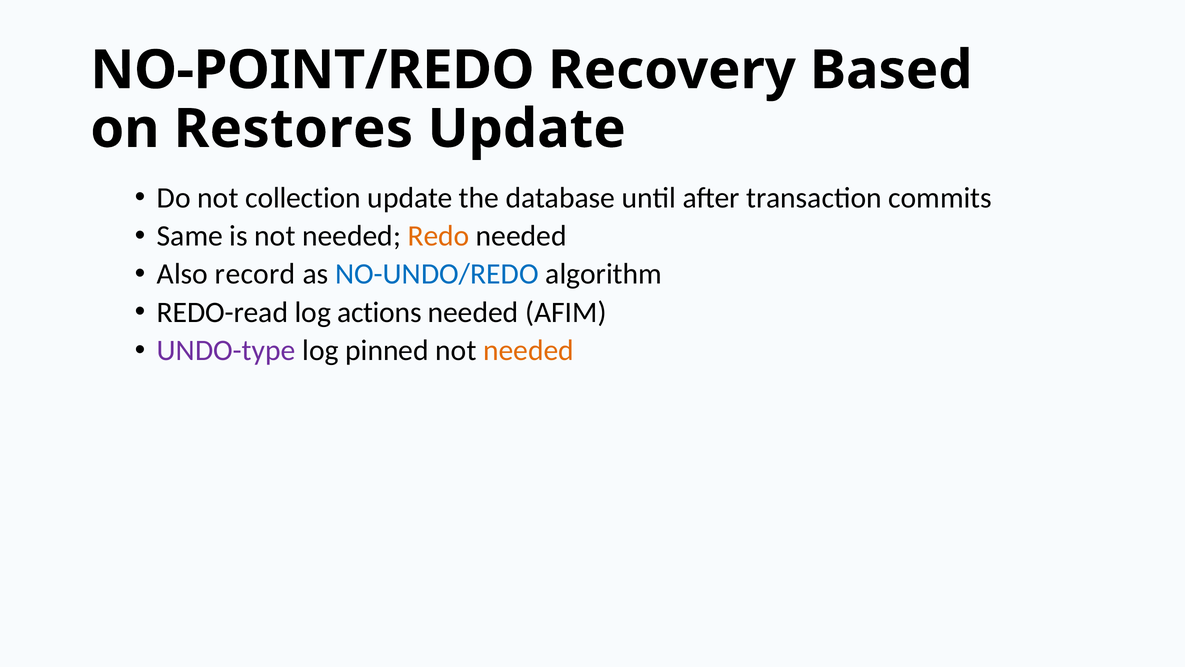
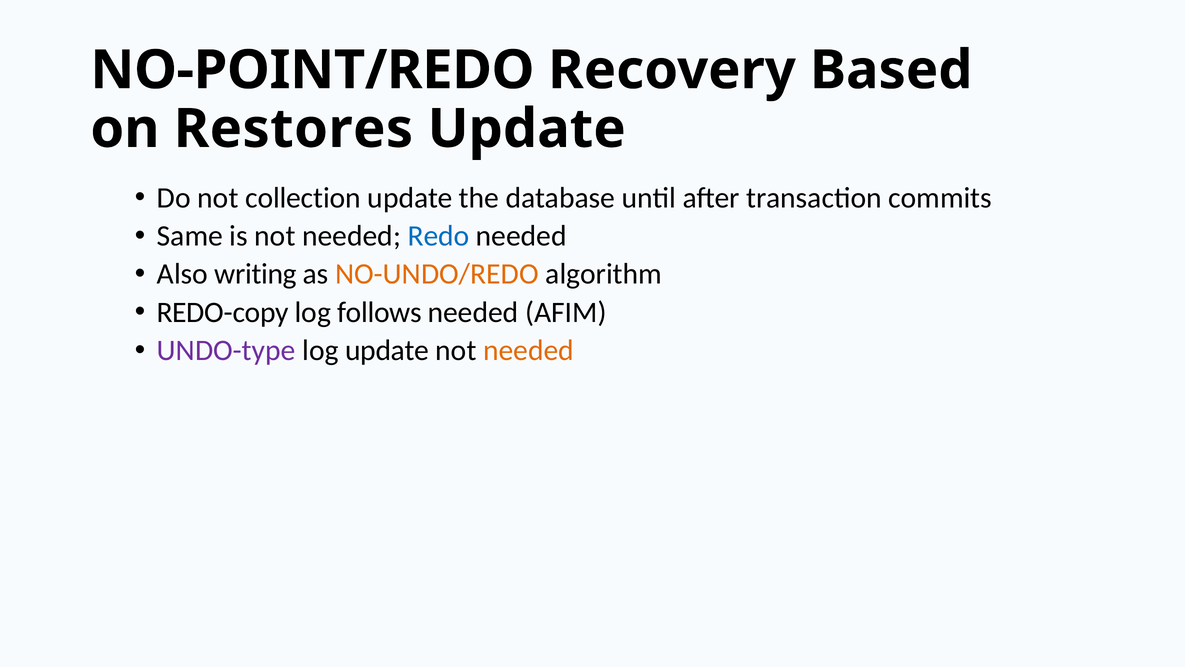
Redo colour: orange -> blue (438, 236)
record: record -> writing (255, 274)
NO-UNDO/REDO colour: blue -> orange (437, 274)
REDO-read: REDO-read -> REDO-copy (223, 312)
actions: actions -> follows (379, 312)
log pinned: pinned -> update (387, 350)
